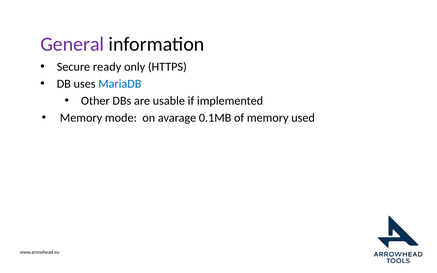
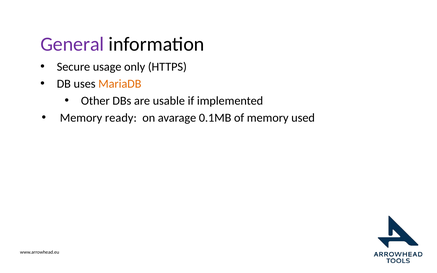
ready: ready -> usage (107, 67)
MariaDB colour: blue -> orange (120, 84)
mode: mode -> ready (121, 118)
